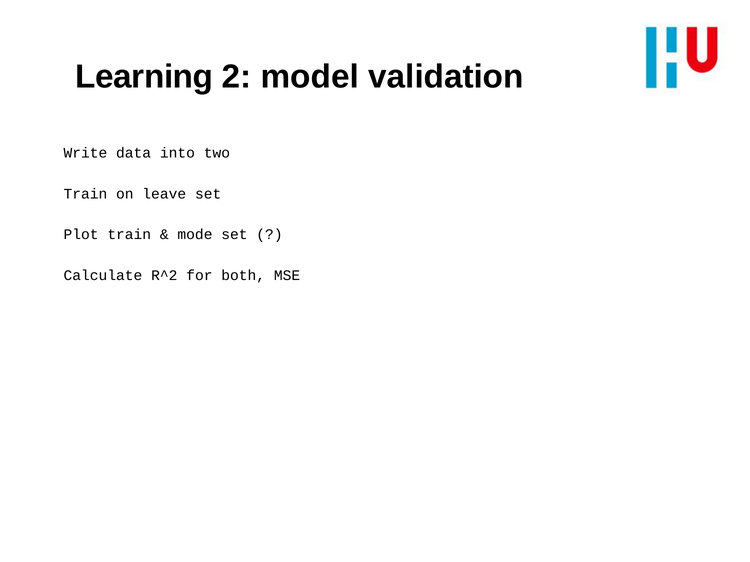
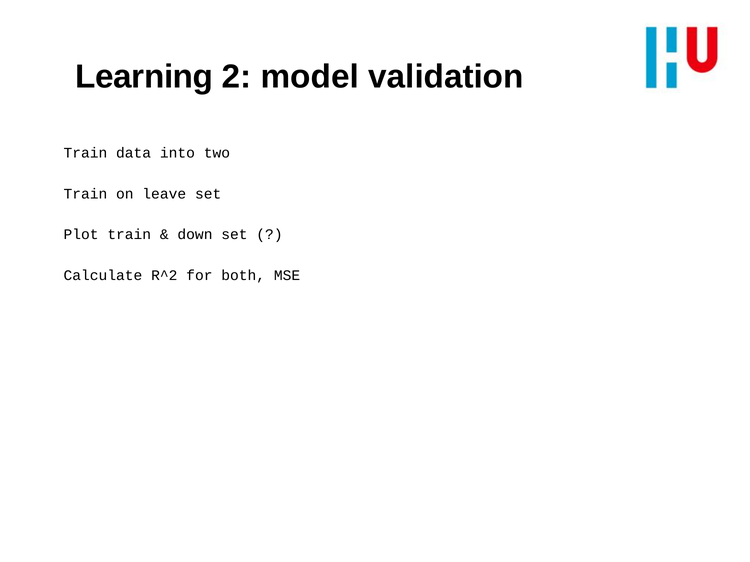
Write: Write -> Train (85, 153)
mode: mode -> down (195, 235)
